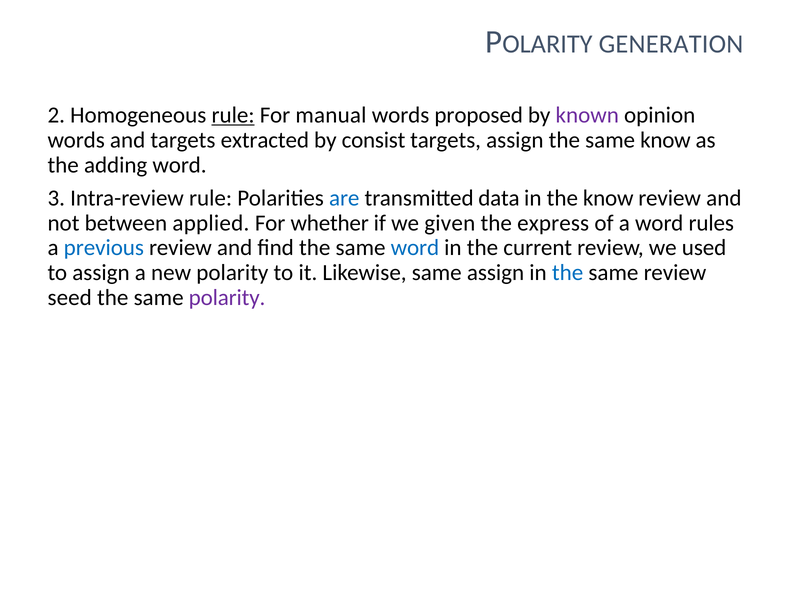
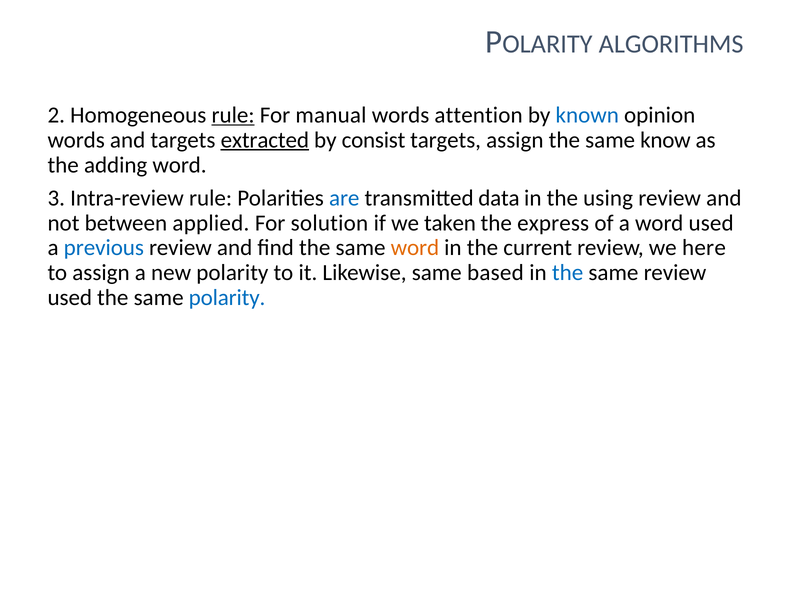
GENERATION: GENERATION -> ALGORITHMS (671, 44)
proposed: proposed -> attention (479, 115)
known colour: purple -> blue (587, 115)
extracted underline: none -> present (265, 140)
the know: know -> using (608, 198)
whether: whether -> solution (329, 223)
given: given -> taken (450, 223)
word rules: rules -> used (711, 223)
word colour: blue -> orange (415, 248)
used: used -> here (704, 248)
same assign: assign -> based (495, 273)
seed: seed -> used (70, 298)
polarity colour: purple -> blue (227, 298)
